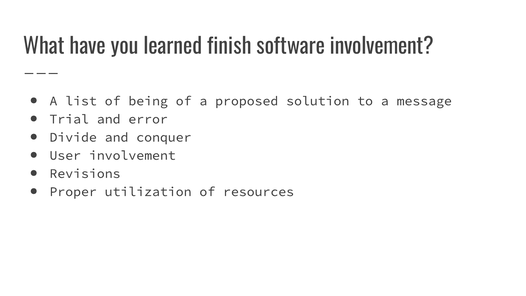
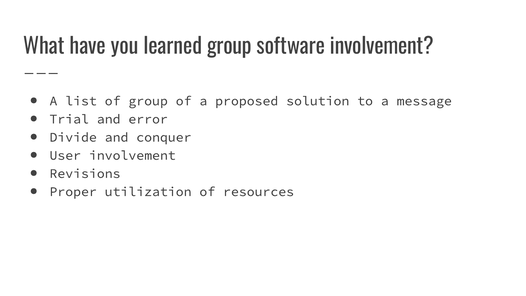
learned finish: finish -> group (229, 47)
of being: being -> group (148, 101)
